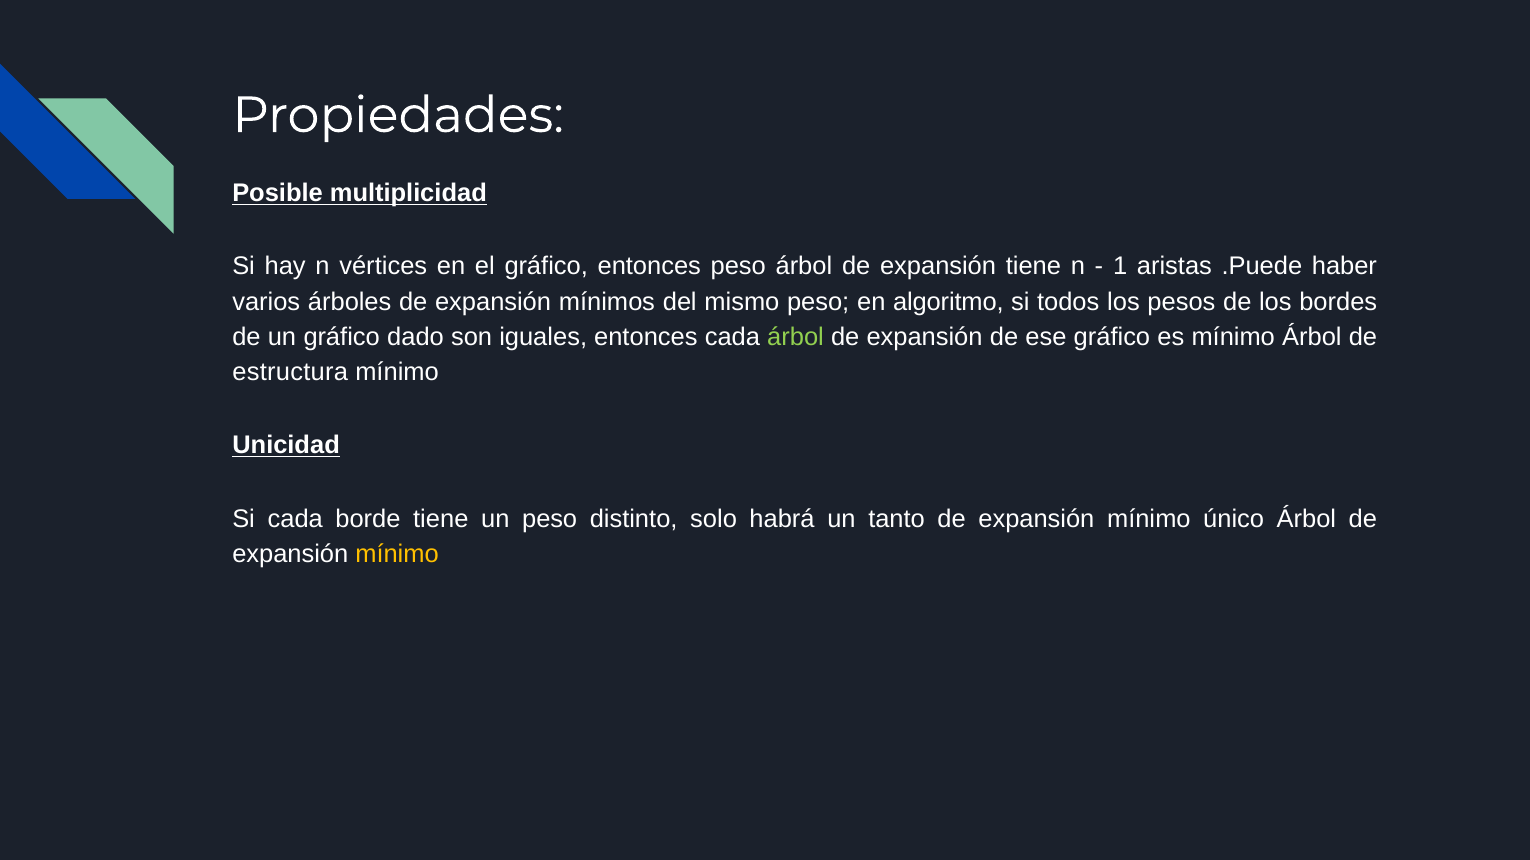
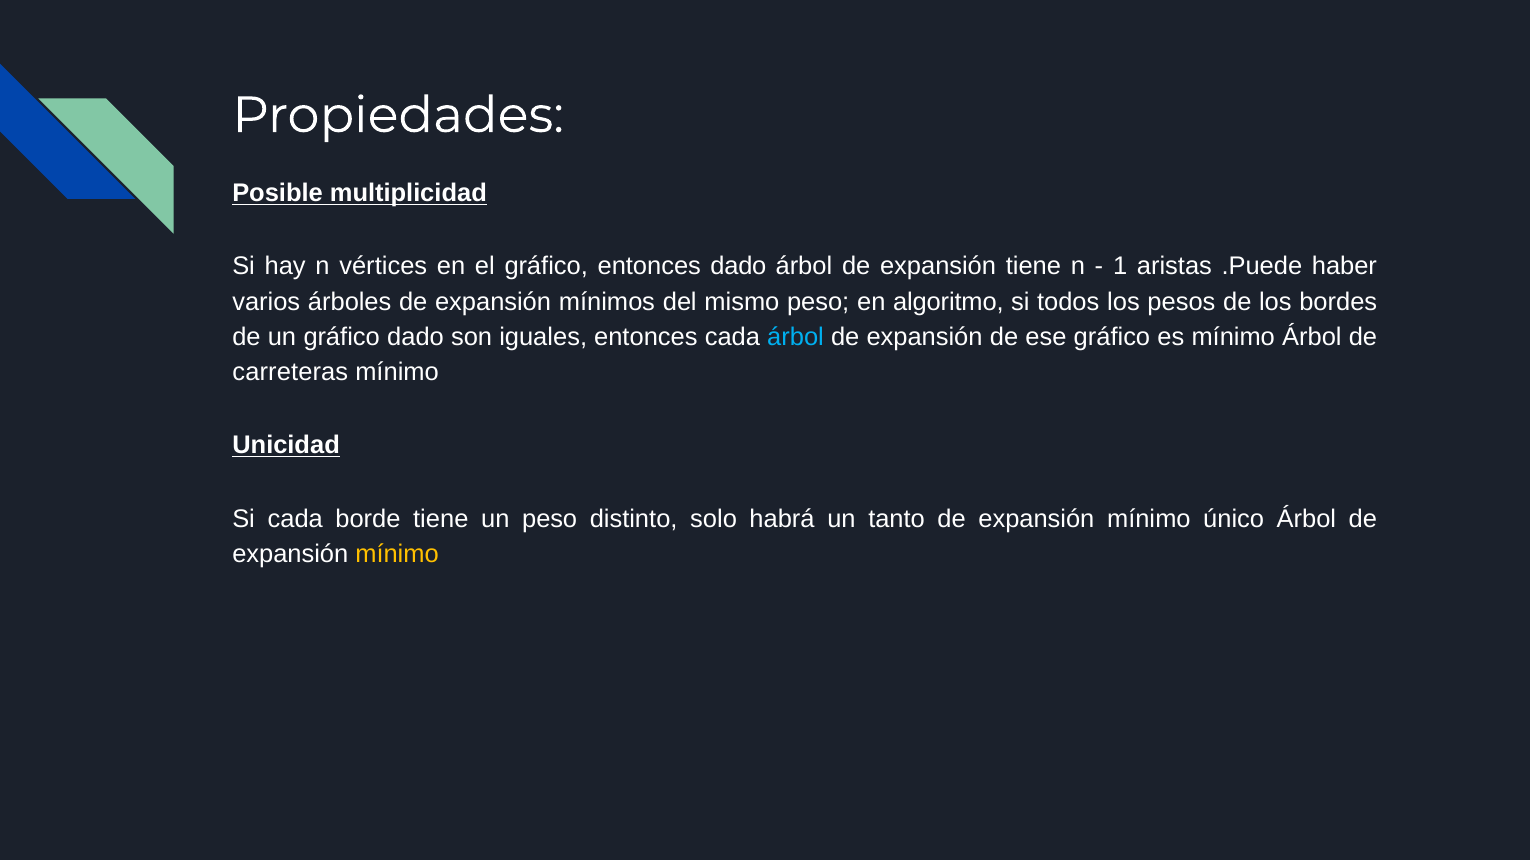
entonces peso: peso -> dado (738, 267)
árbol colour: light green -> light blue (795, 337)
estructura: estructura -> carreteras (290, 372)
